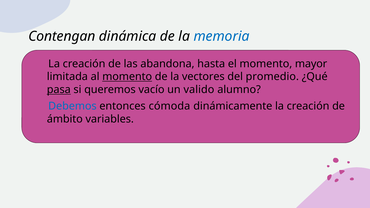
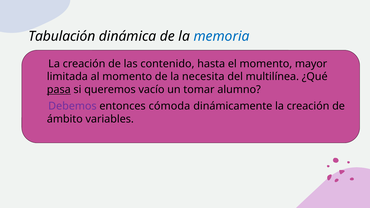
Contengan: Contengan -> Tabulación (62, 36)
abandona: abandona -> contenido (167, 64)
momento underline: present -> none (127, 77)
vectores: vectores -> necesita (203, 77)
promedio: promedio -> multilínea (272, 77)
valido: valido -> tomar (199, 90)
Debemos colour: blue -> purple (72, 106)
